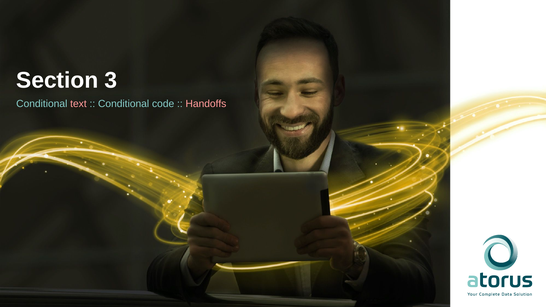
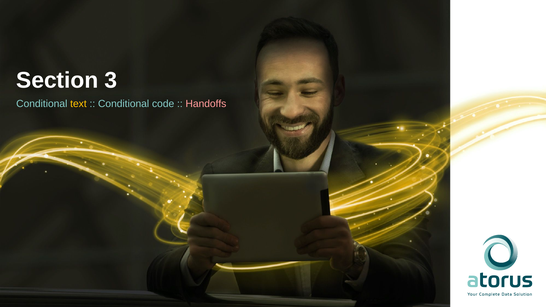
text colour: pink -> yellow (78, 104)
